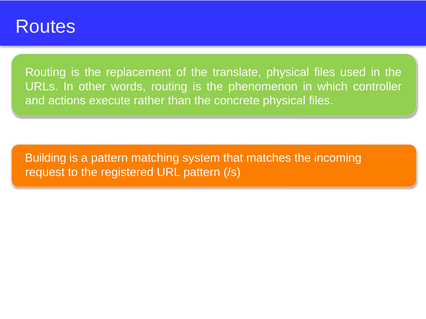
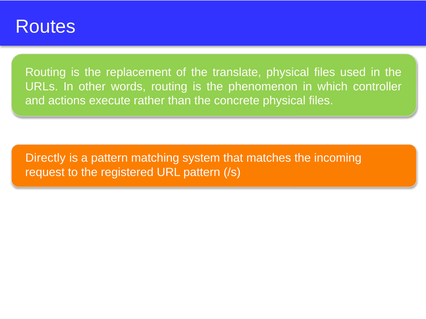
Building: Building -> Directly (46, 158)
